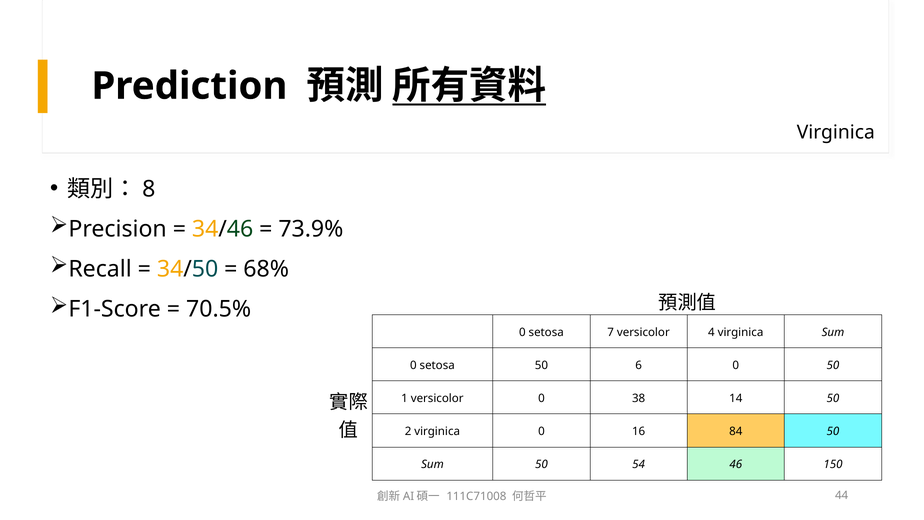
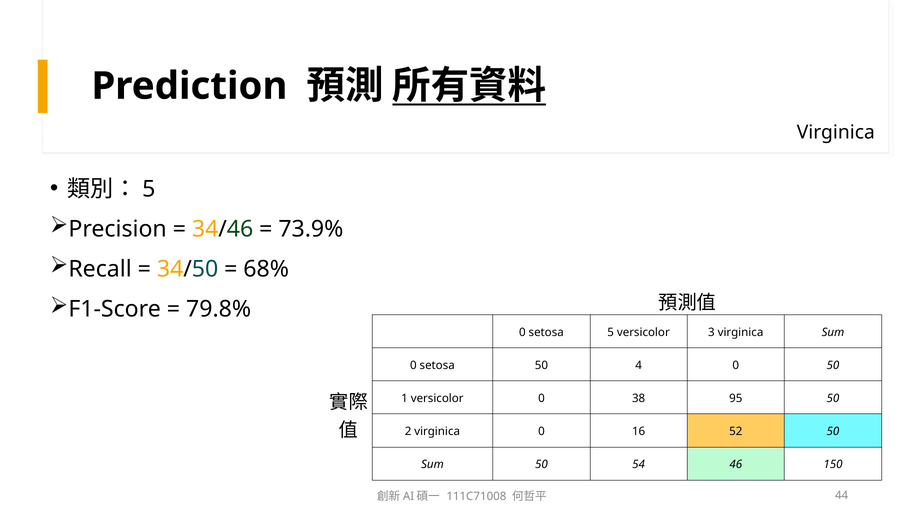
8: 8 -> 5 (149, 189)
70.5%: 70.5% -> 79.8% (219, 309)
setosa 7: 7 -> 5 (611, 332)
4: 4 -> 3 (711, 332)
6: 6 -> 4 (639, 365)
14: 14 -> 95 (736, 398)
84: 84 -> 52 (736, 431)
